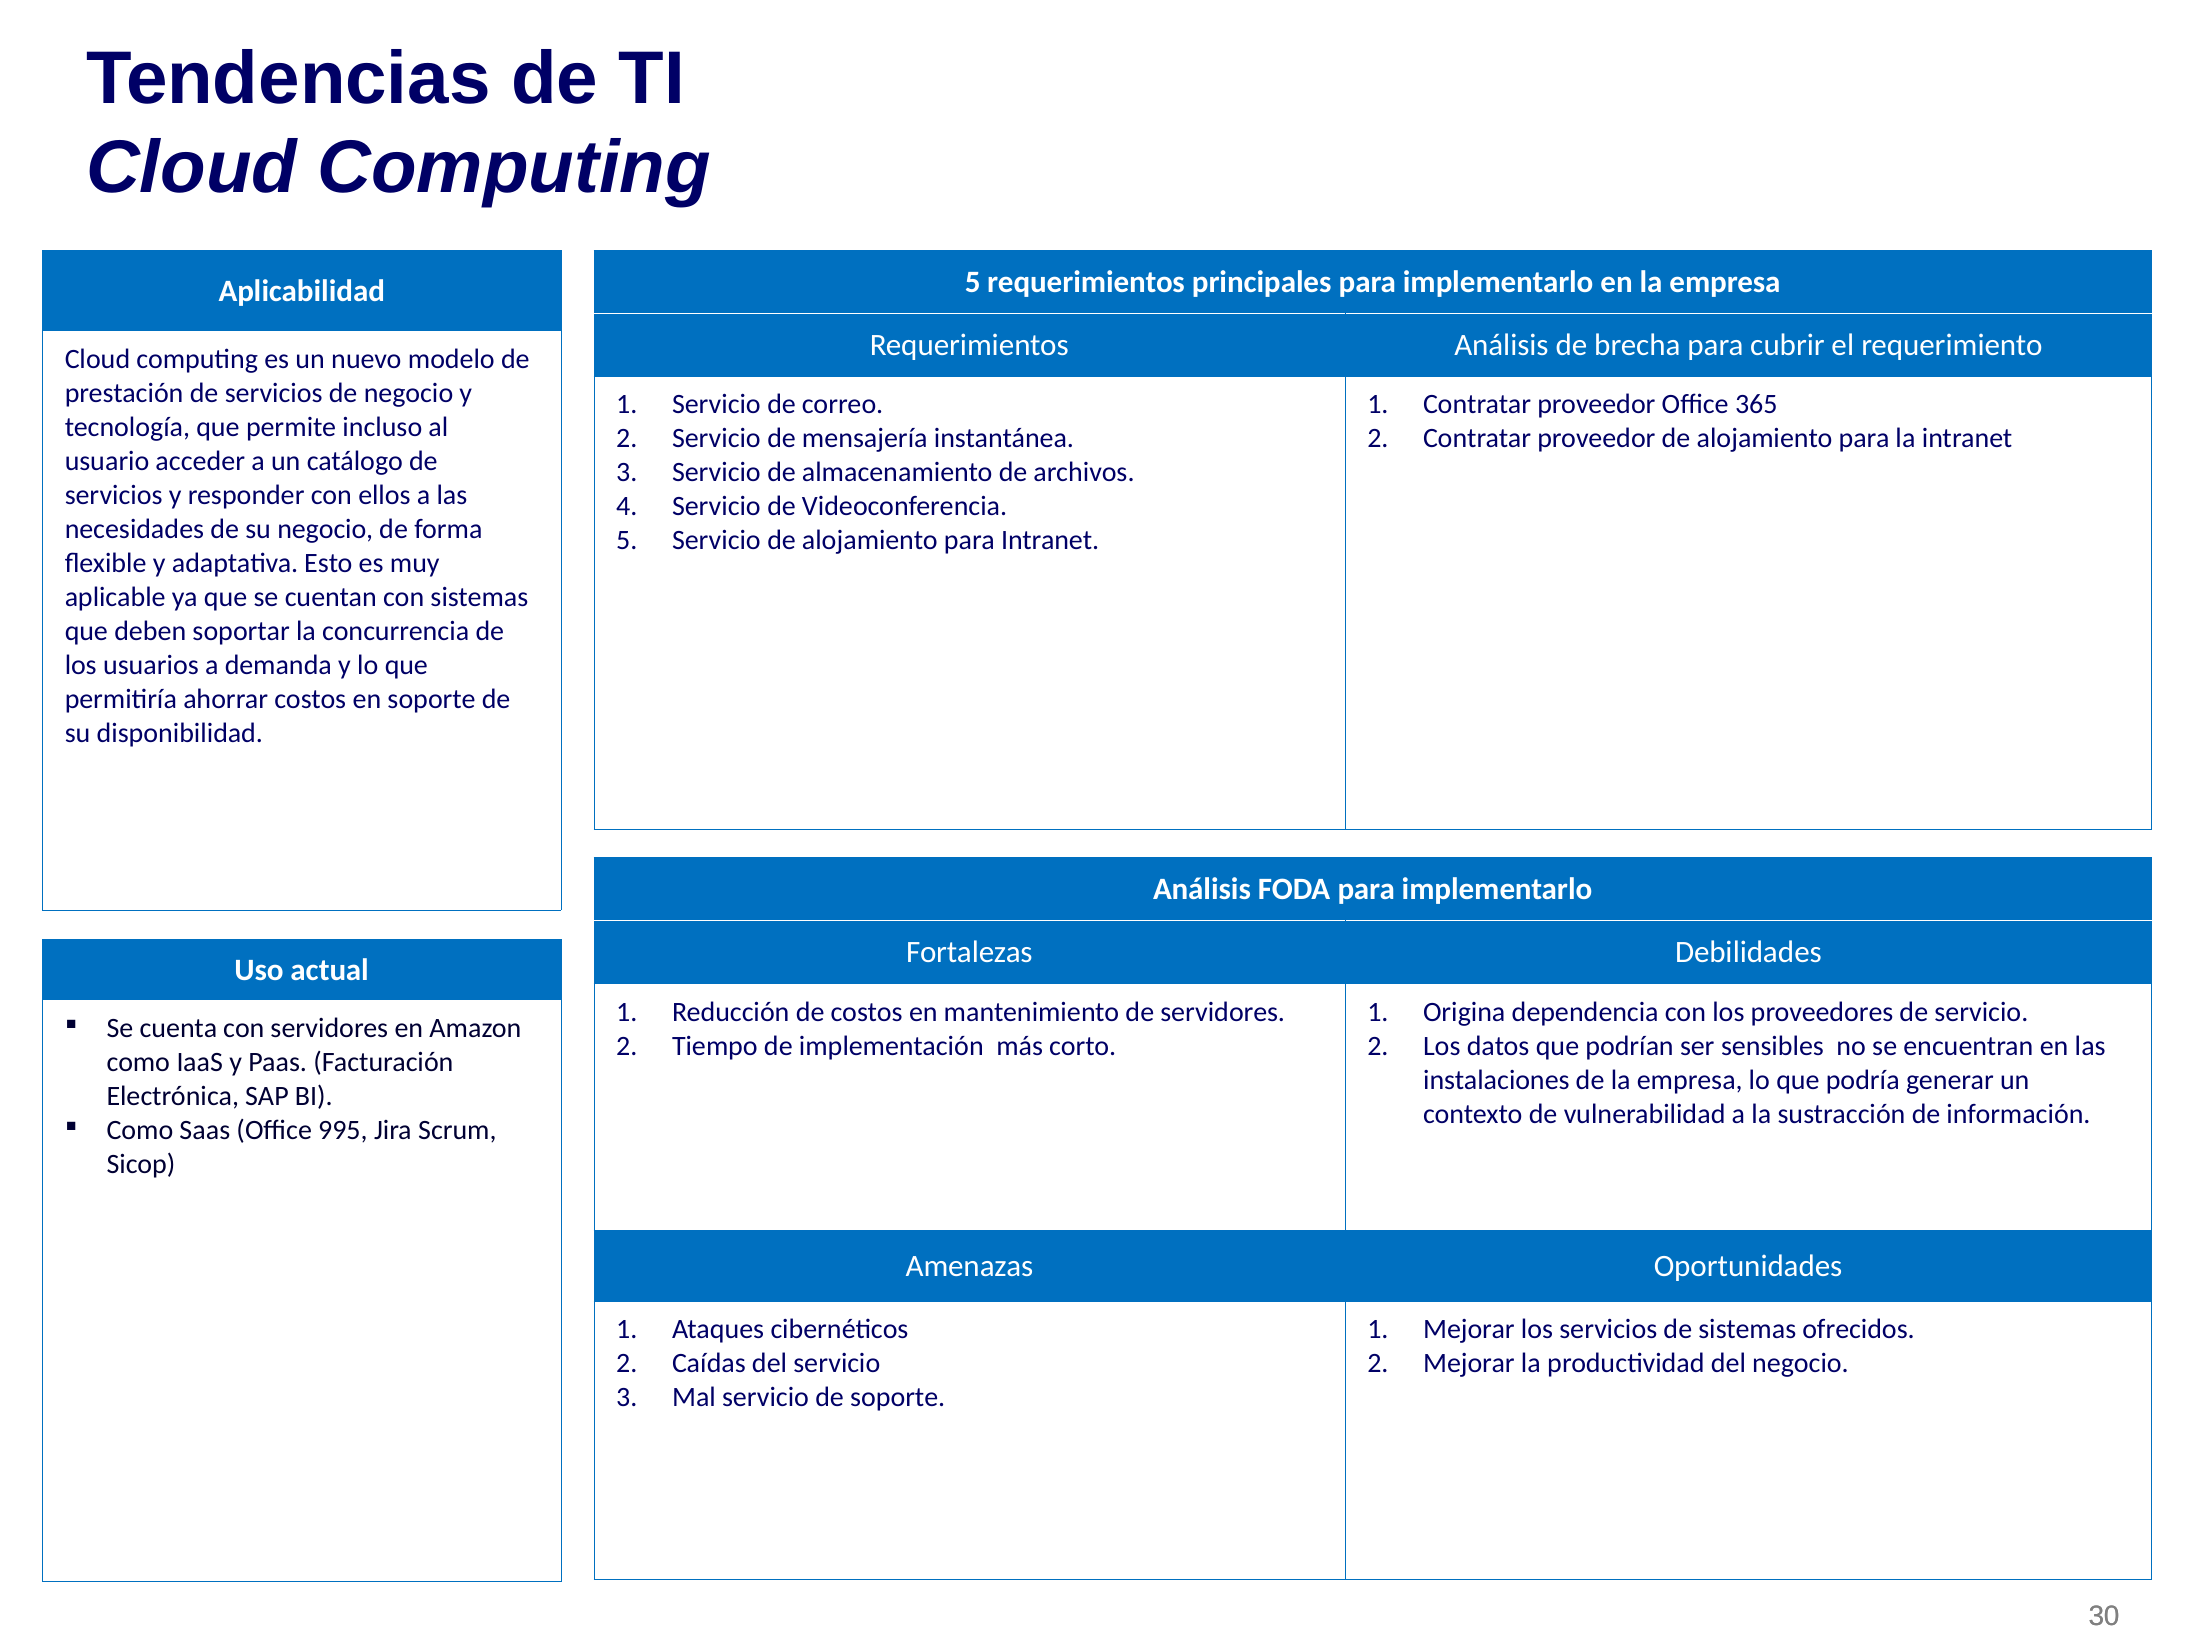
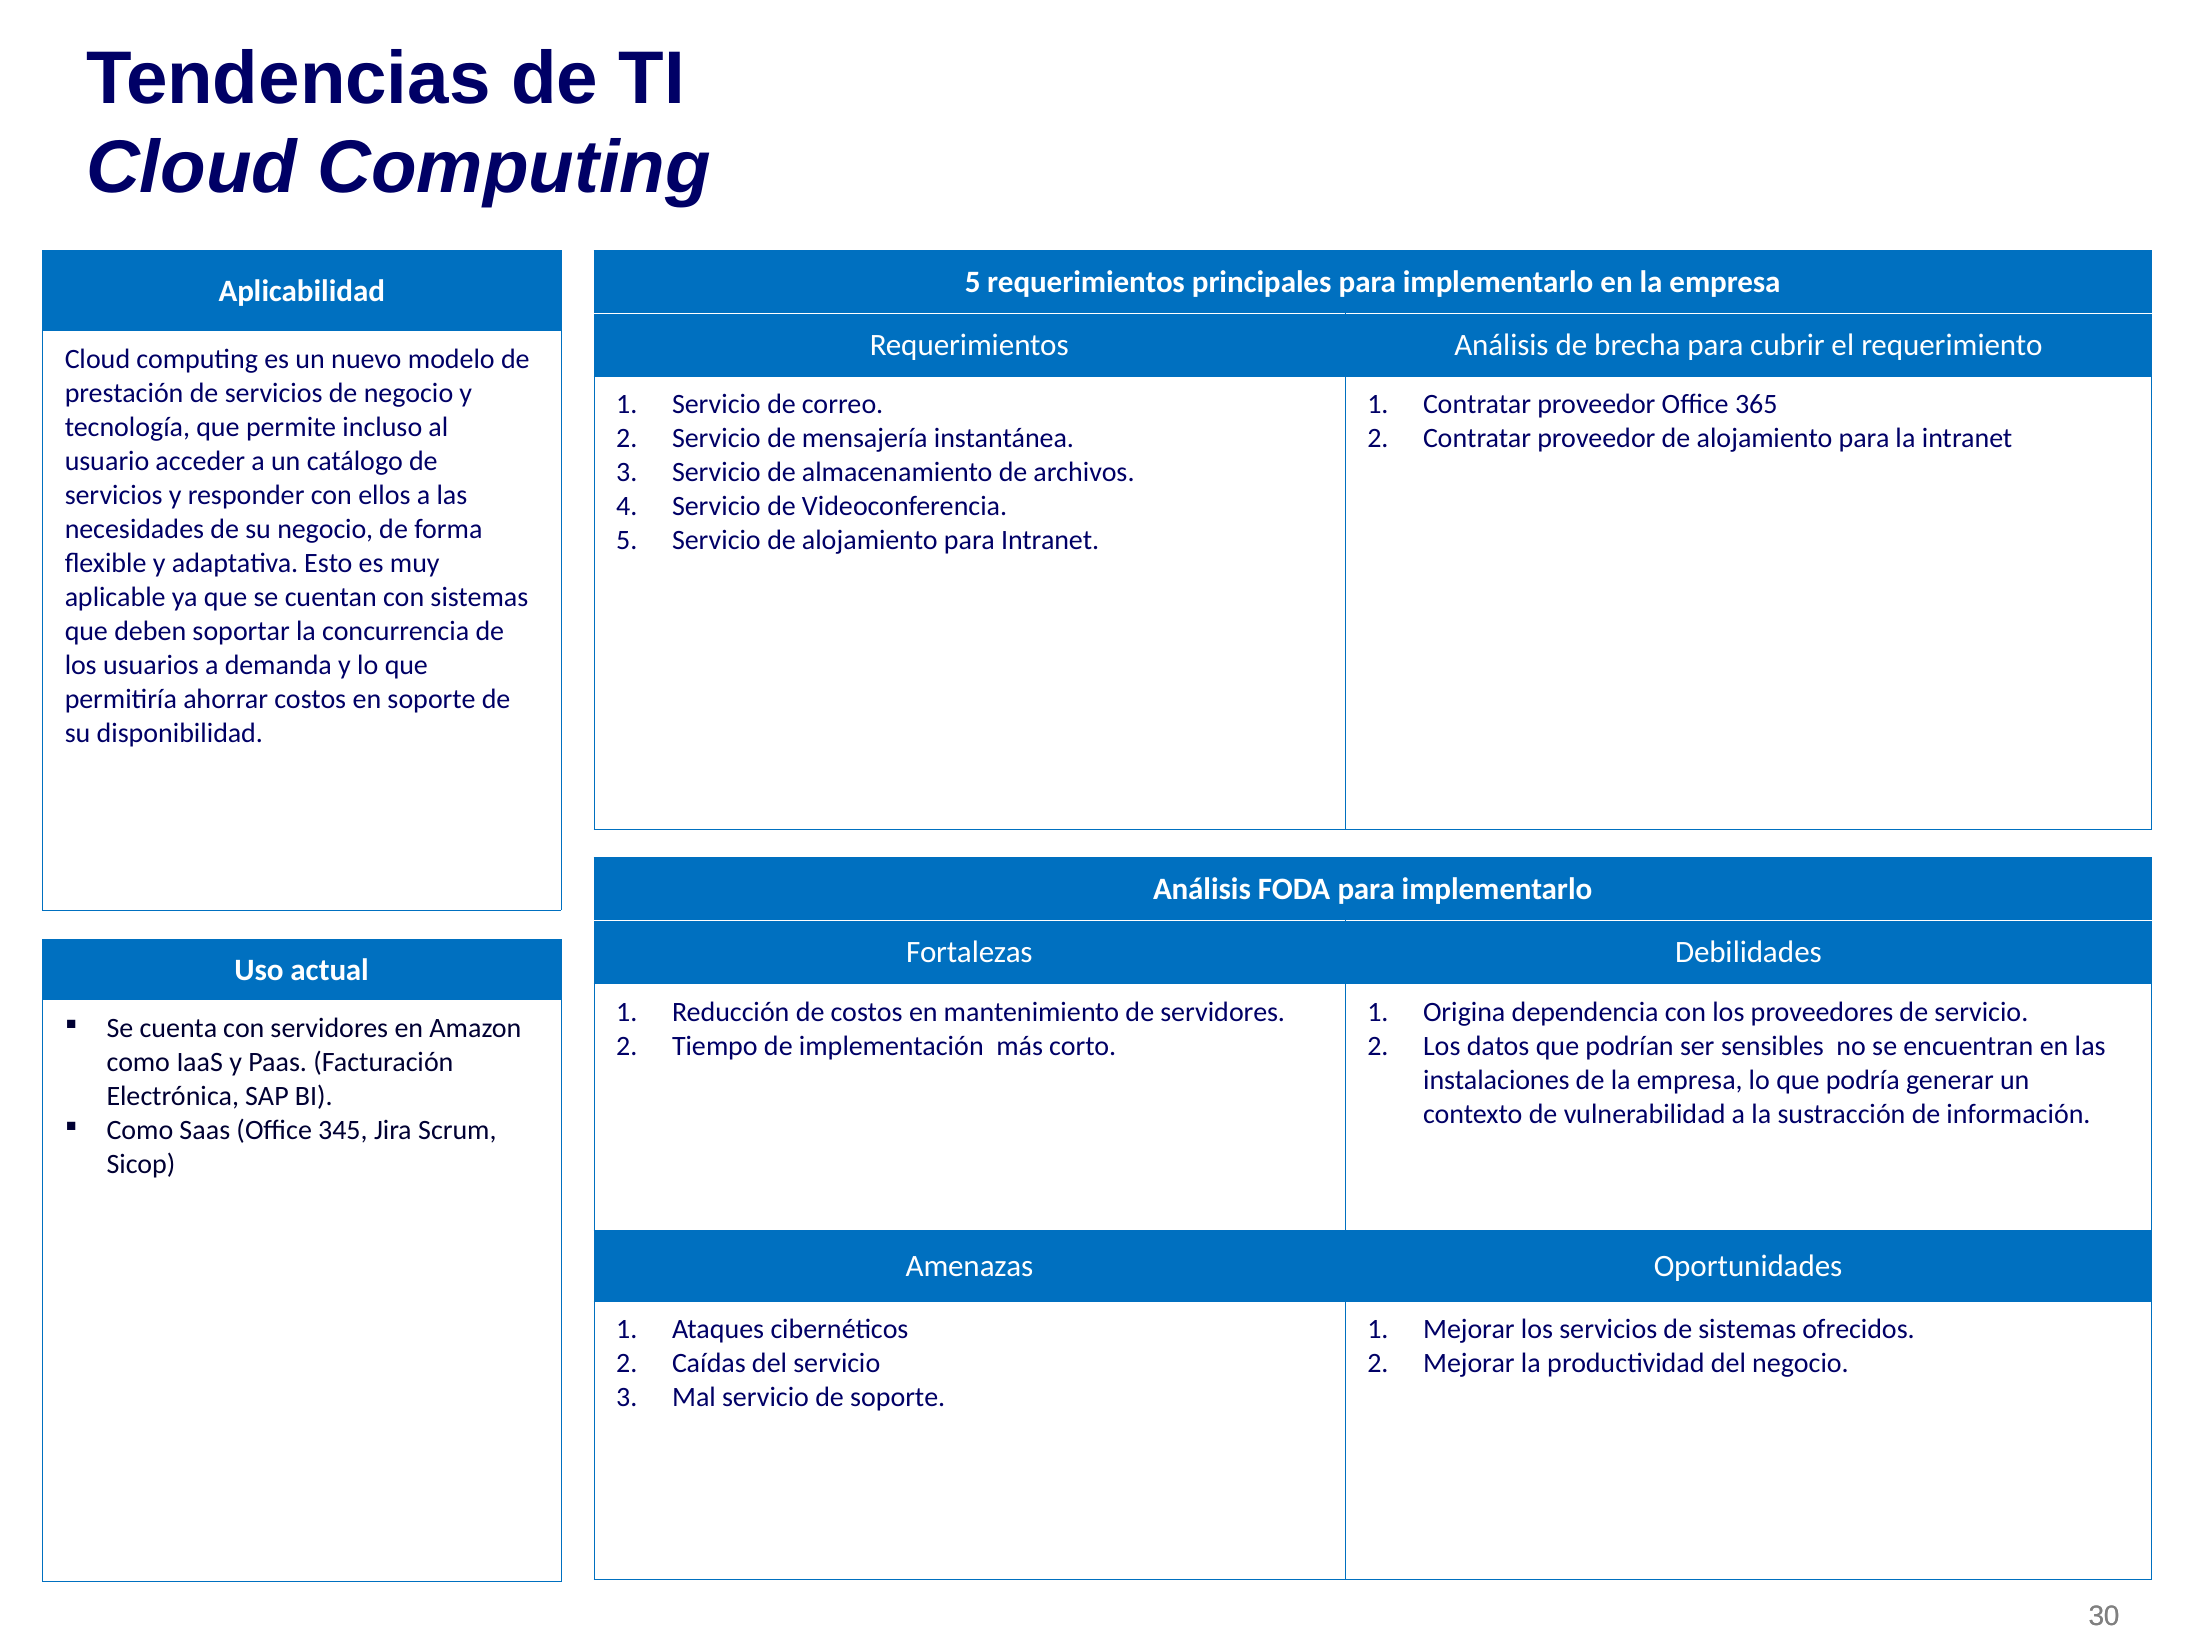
995: 995 -> 345 (343, 1130)
